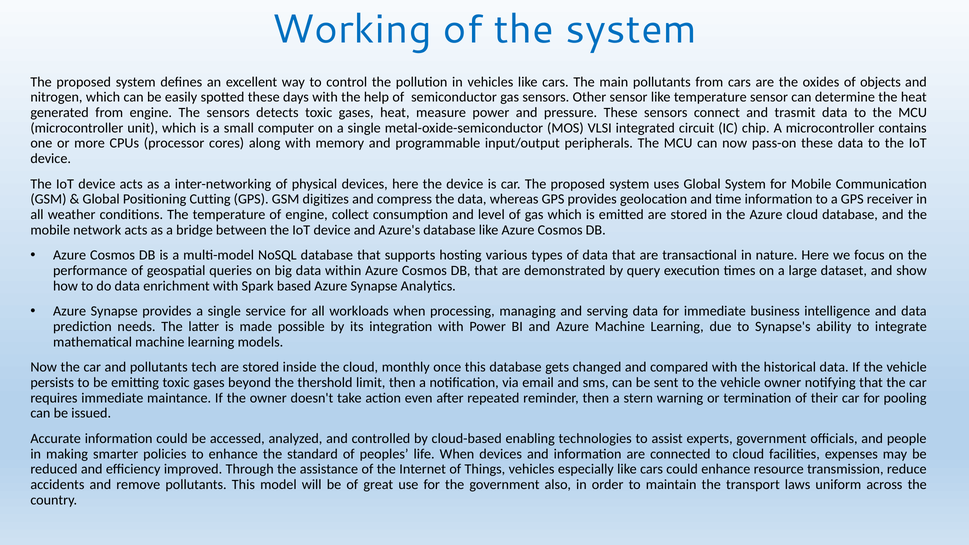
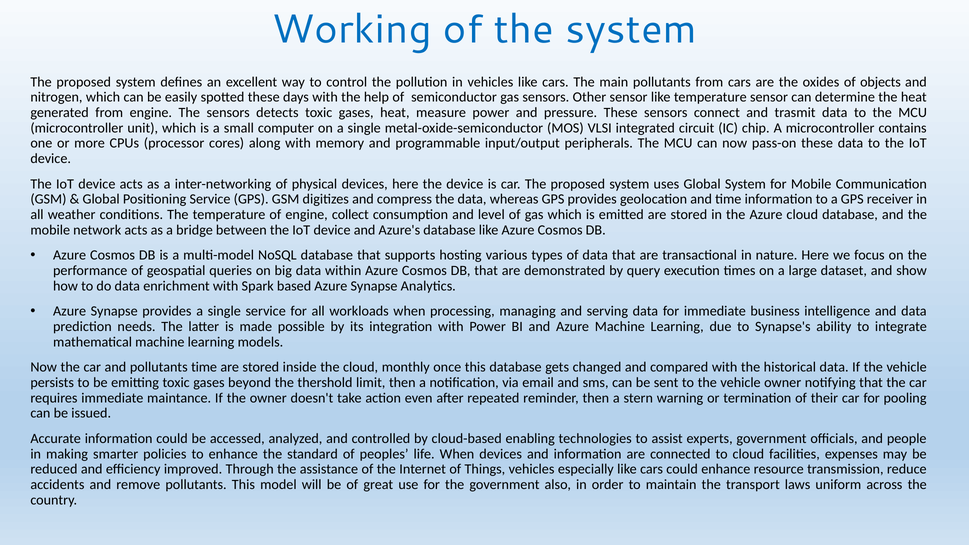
Positioning Cutting: Cutting -> Service (210, 199)
pollutants tech: tech -> time (204, 367)
